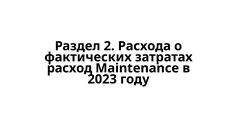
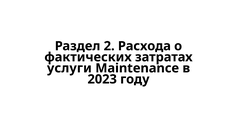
расход: расход -> услуги (69, 68)
